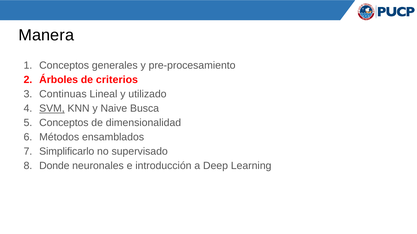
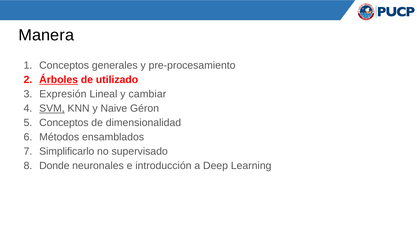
Árboles underline: none -> present (59, 80)
criterios: criterios -> utilizado (117, 80)
Continuas: Continuas -> Expresión (63, 94)
utilizado: utilizado -> cambiar (147, 94)
Busca: Busca -> Géron (145, 109)
